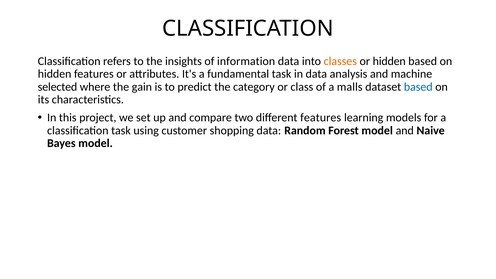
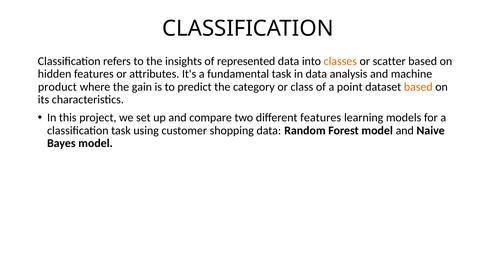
information: information -> represented (246, 61)
or hidden: hidden -> scatter (389, 61)
selected: selected -> product (57, 87)
malls: malls -> point (350, 87)
based colour: blue -> orange (418, 87)
